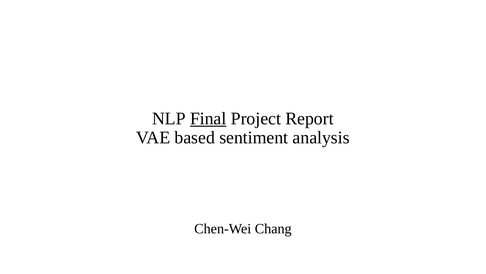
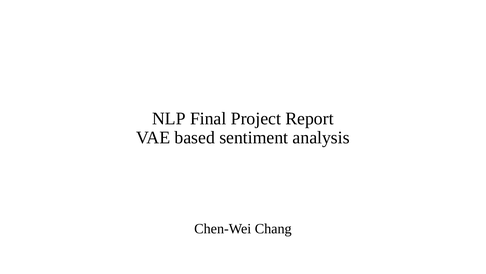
Final underline: present -> none (208, 118)
